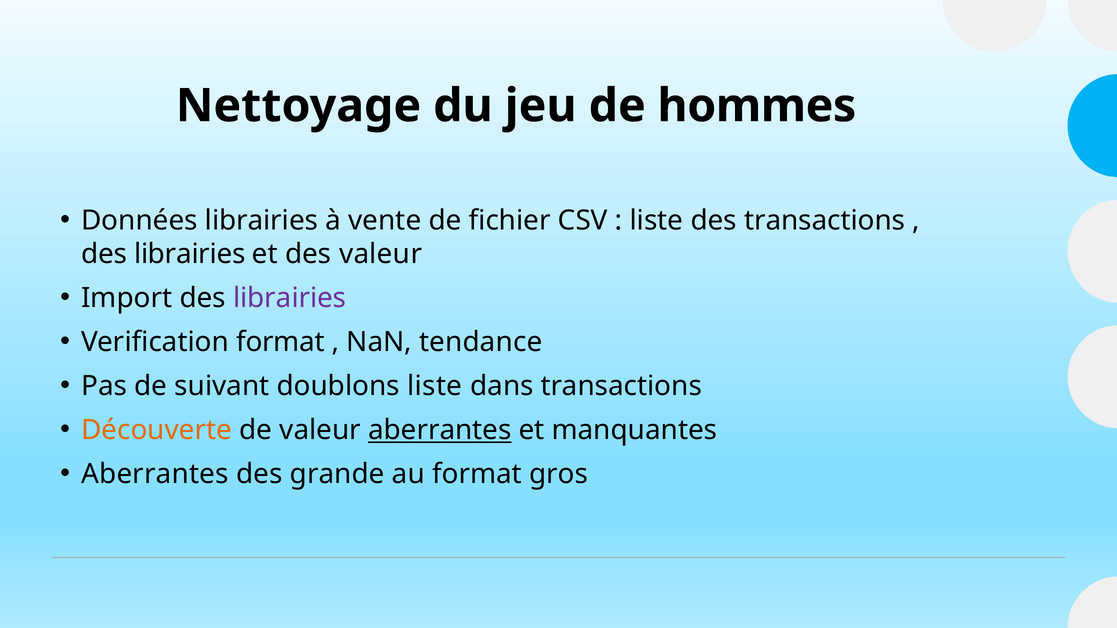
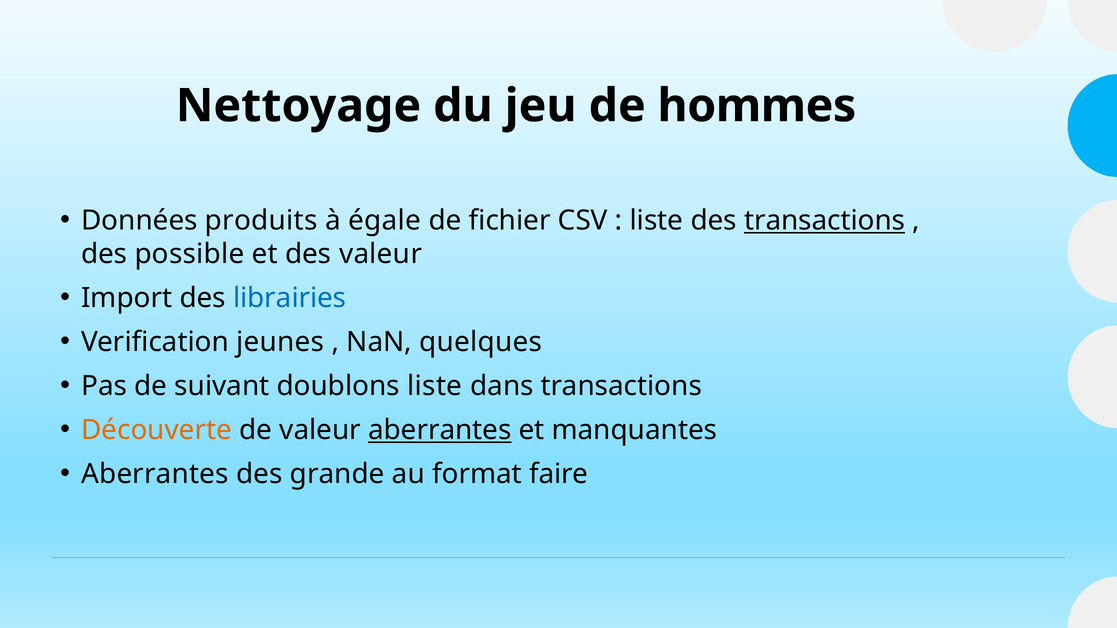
Données librairies: librairies -> produits (261, 221)
vente: vente -> égale (385, 221)
transactions underline: none -> present (825, 221)
librairies: librairies -> possible (190, 254)
librairies colour: purple -> blue (290, 298)
Verification format: format -> jeunes (280, 342)
tendance: tendance -> quelques (481, 342)
gros: gros -> faire (559, 474)
